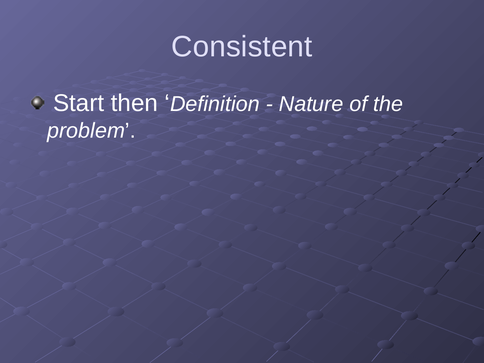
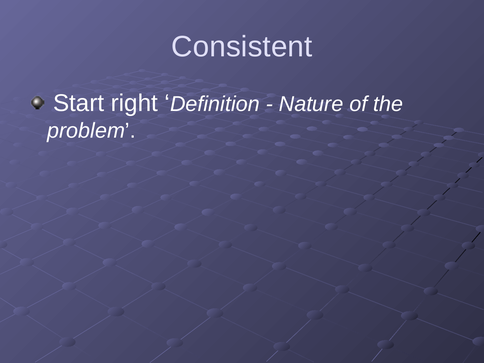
then: then -> right (134, 103)
